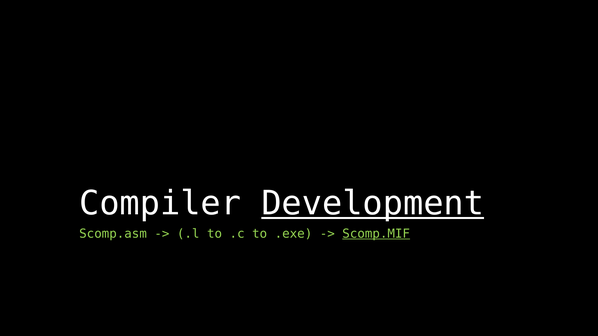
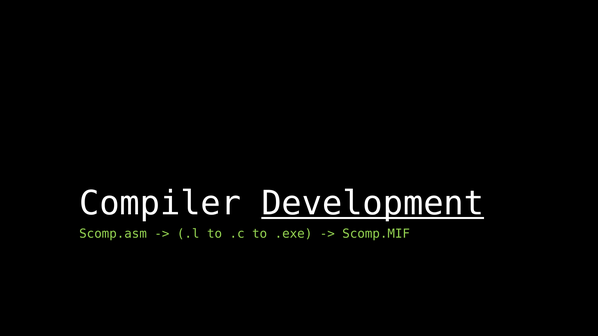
Scomp.MIF underline: present -> none (376, 234)
